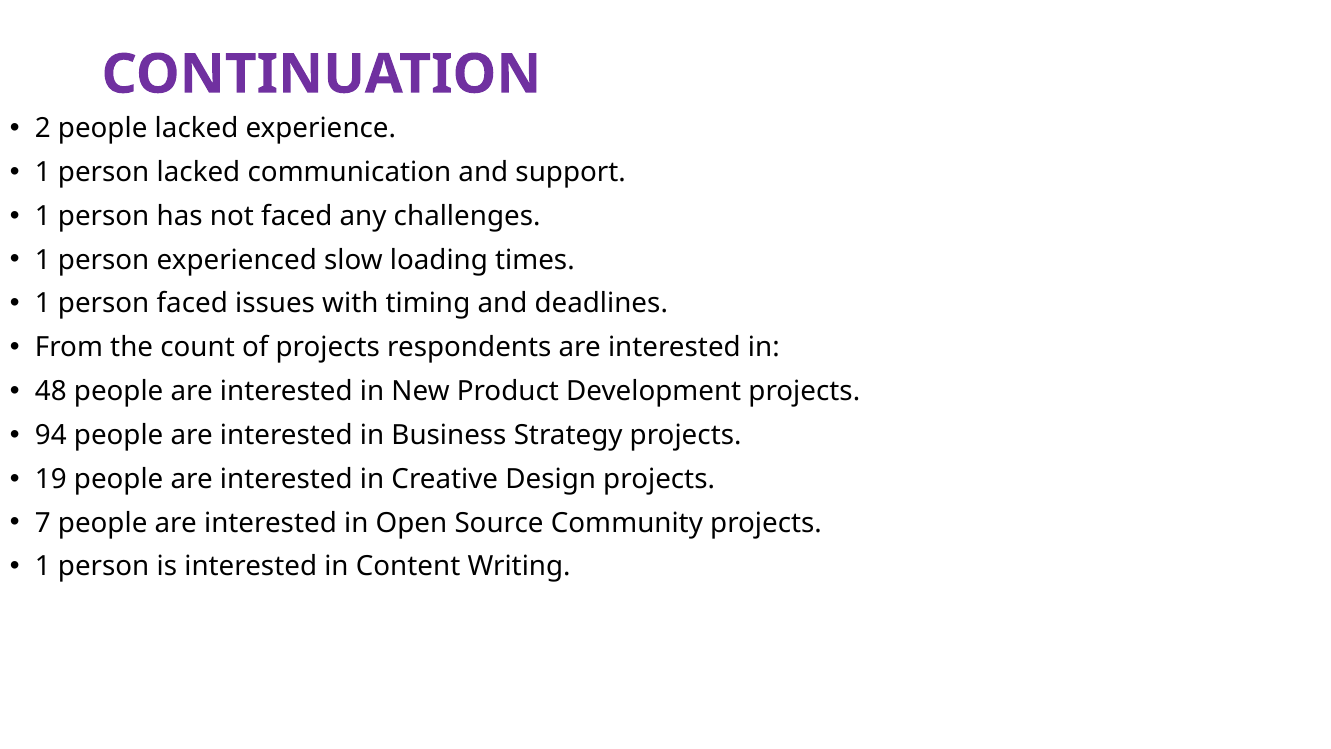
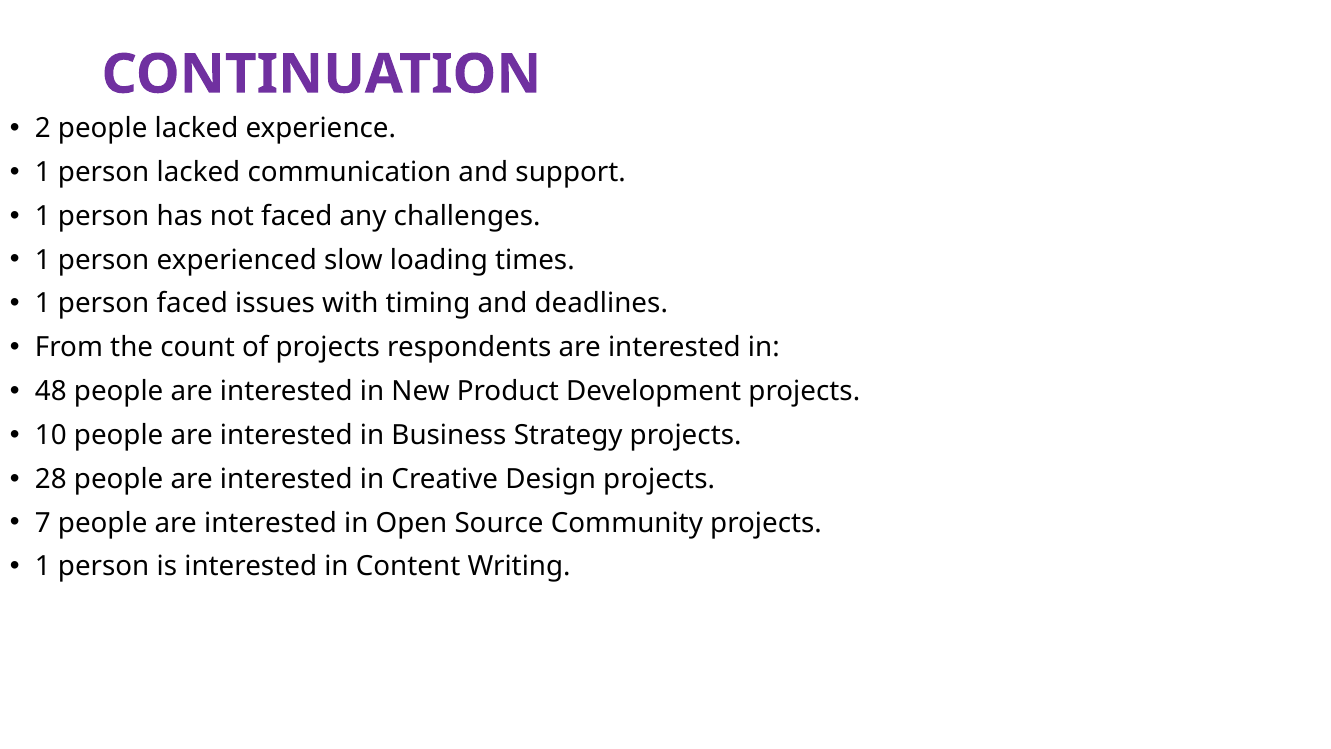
94: 94 -> 10 (51, 435)
19: 19 -> 28 (51, 479)
